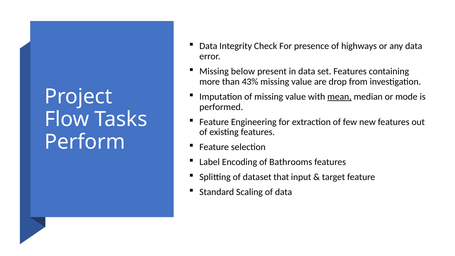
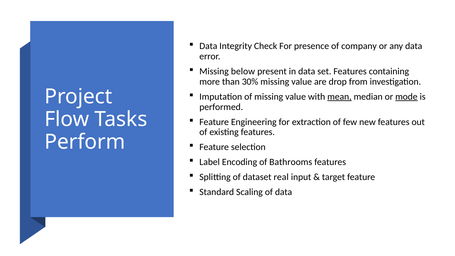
highways: highways -> company (359, 46)
43%: 43% -> 30% (250, 82)
mode underline: none -> present (406, 97)
that: that -> real (281, 177)
